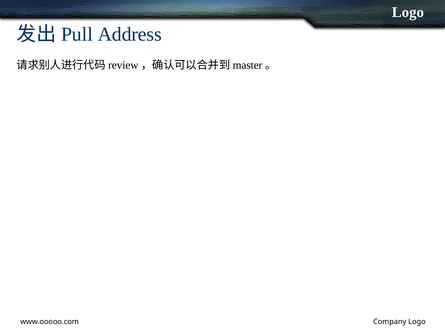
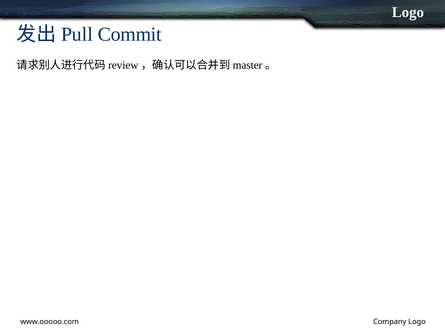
Address: Address -> Commit (130, 34)
